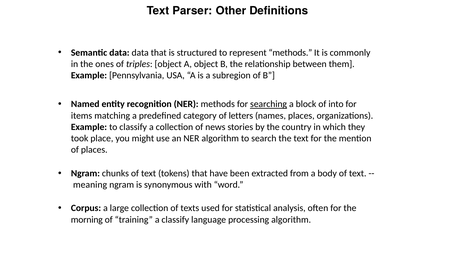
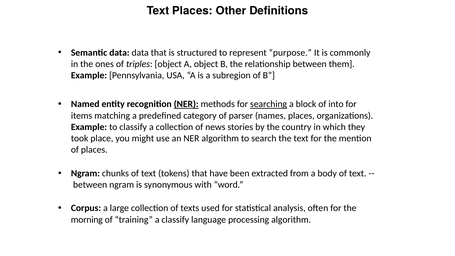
Text Parser: Parser -> Places (192, 11)
represent methods: methods -> purpose (290, 53)
NER underline: none -> present (186, 104)
letters: letters -> parser (241, 116)
meaning: meaning -> between (90, 185)
